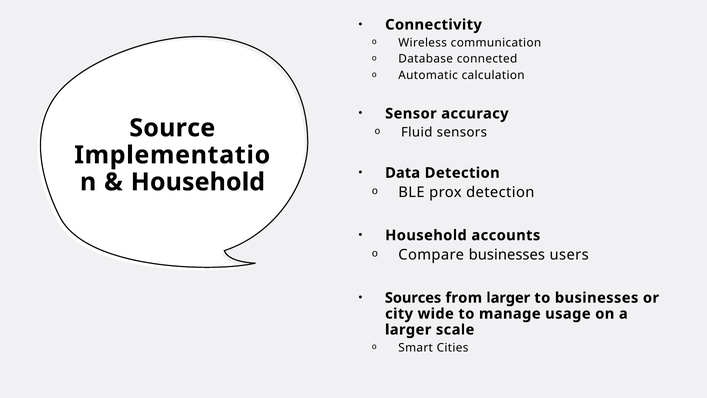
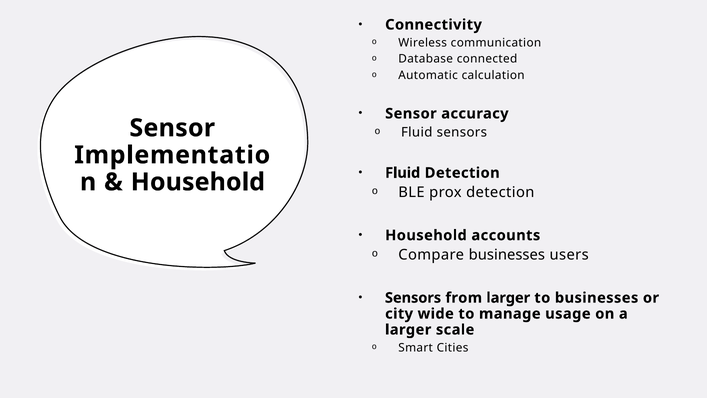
Source: Source -> Sensor (172, 128)
Data: Data -> Fluid (403, 173)
Sources: Sources -> Sensors (413, 298)
